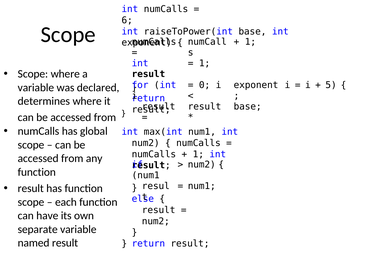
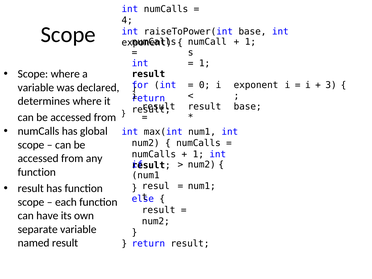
6: 6 -> 4 (127, 20)
5: 5 -> 3 (331, 85)
